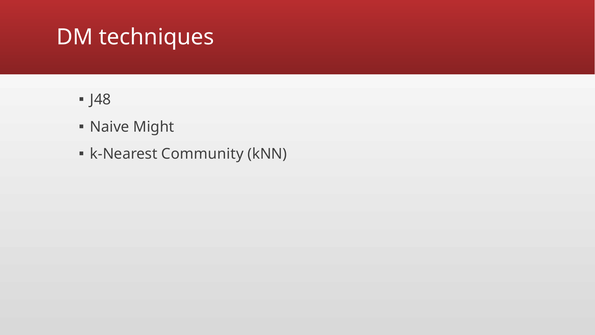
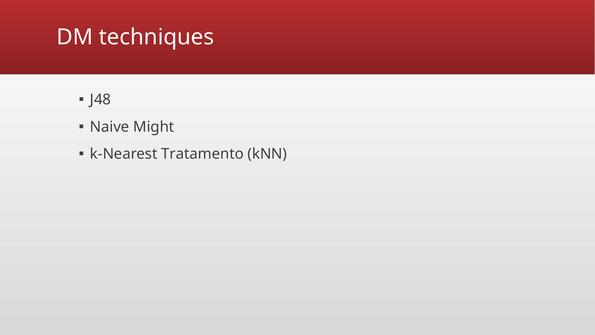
Community: Community -> Tratamento (203, 154)
